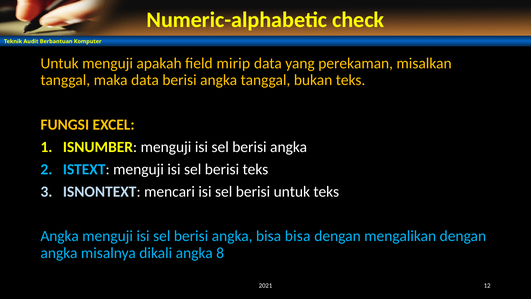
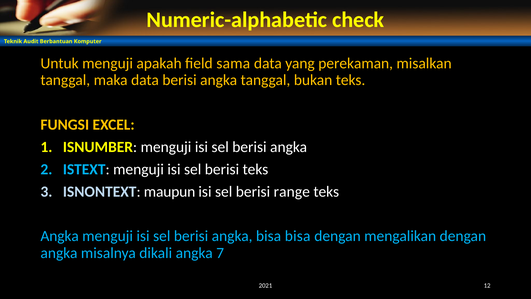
mirip: mirip -> sama (233, 63)
mencari: mencari -> maupun (170, 191)
berisi untuk: untuk -> range (292, 191)
8: 8 -> 7 (220, 253)
